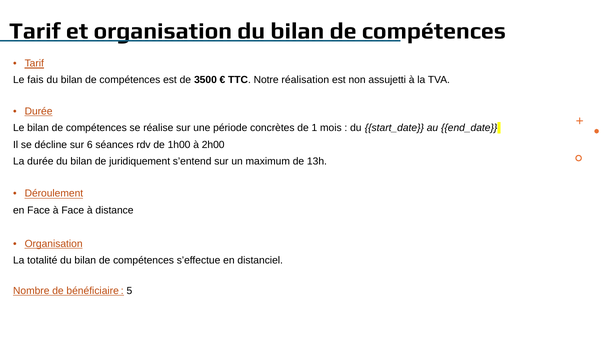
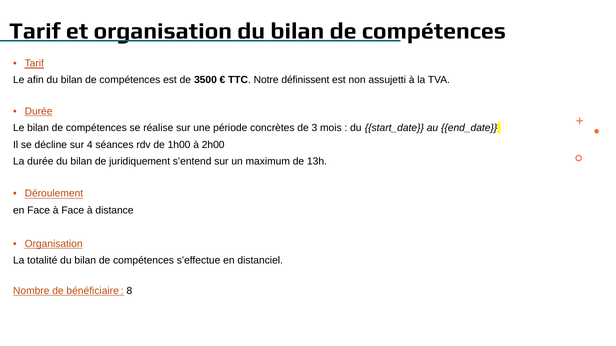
fais: fais -> afin (35, 80)
réalisation: réalisation -> définissent (305, 80)
1: 1 -> 3 (314, 128)
6: 6 -> 4 (90, 145)
5: 5 -> 8 (129, 291)
